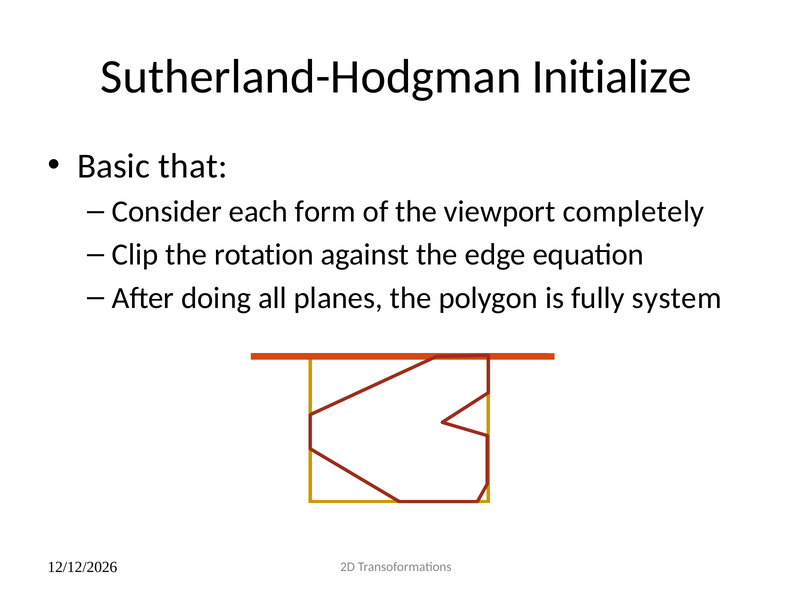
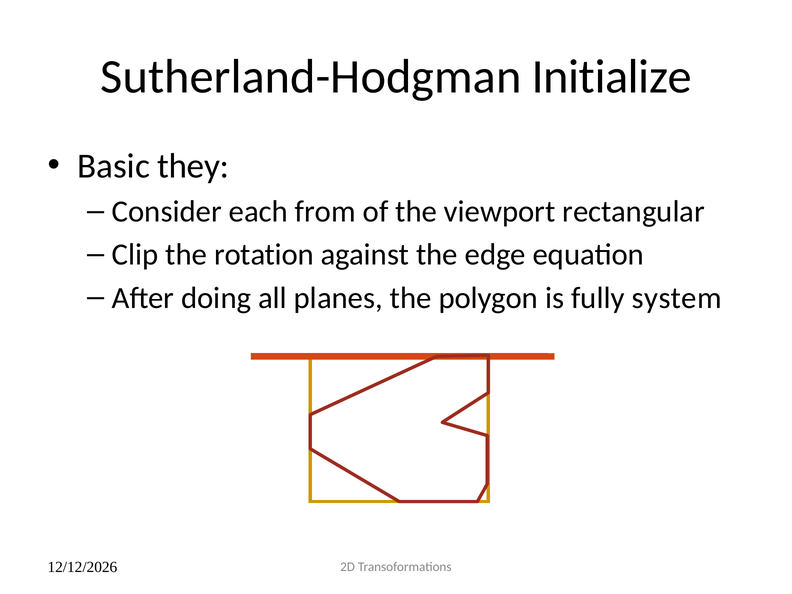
that: that -> they (193, 166)
form: form -> from (325, 212)
completely: completely -> rectangular (634, 212)
